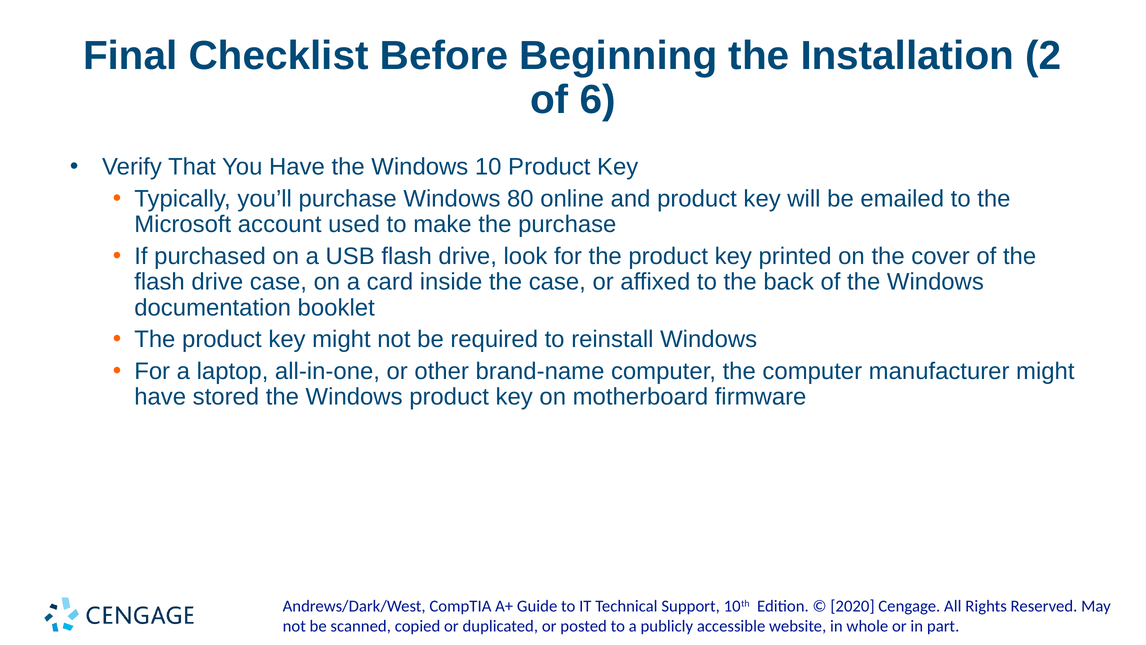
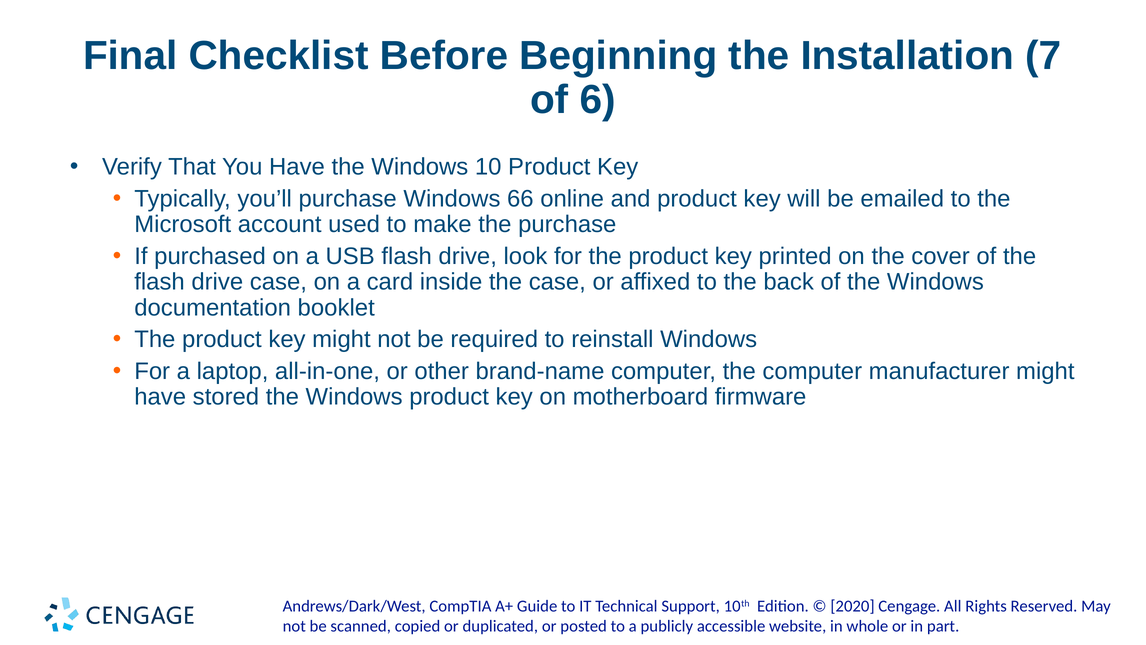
2: 2 -> 7 (1043, 56)
80: 80 -> 66 (520, 198)
